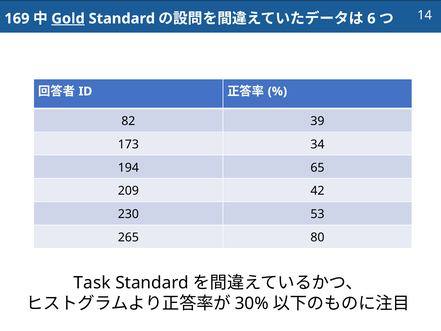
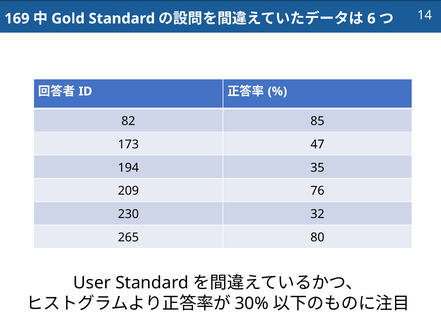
Gold underline: present -> none (68, 19)
39: 39 -> 85 (317, 121)
34: 34 -> 47 (317, 144)
65: 65 -> 35 (317, 167)
42: 42 -> 76 (317, 191)
53: 53 -> 32 (317, 214)
Task: Task -> User (92, 283)
